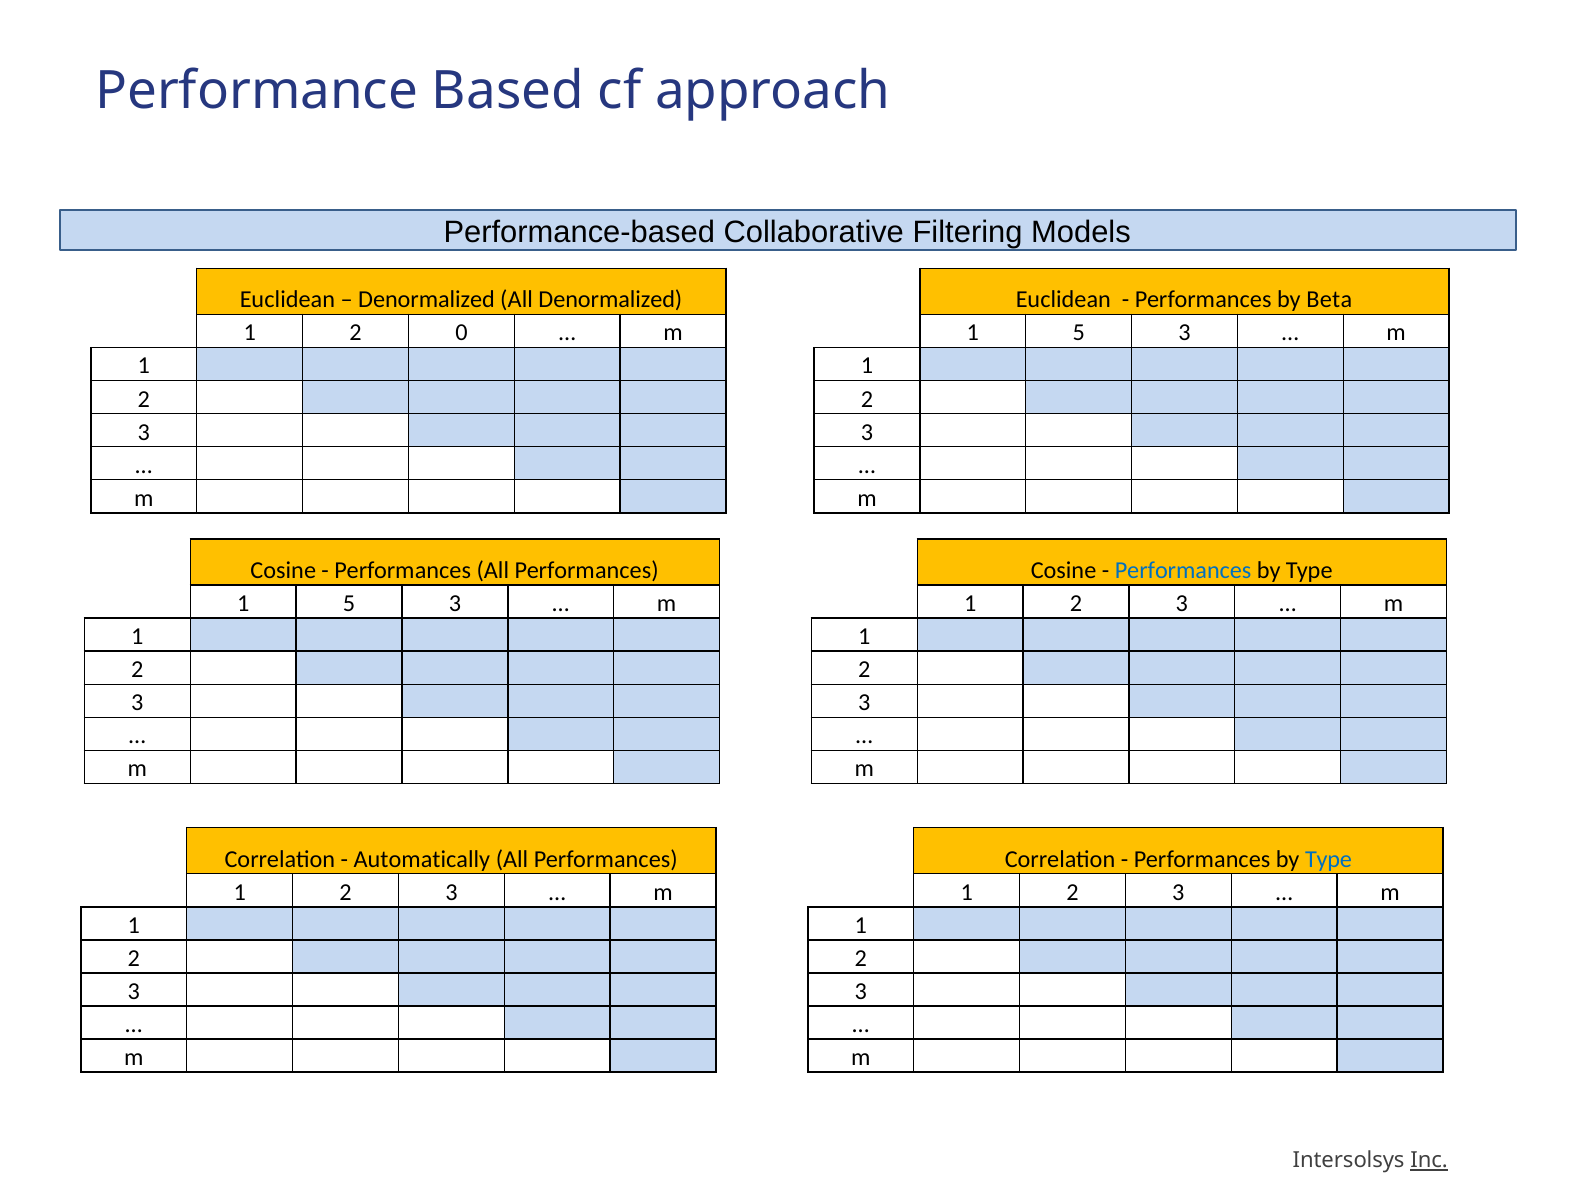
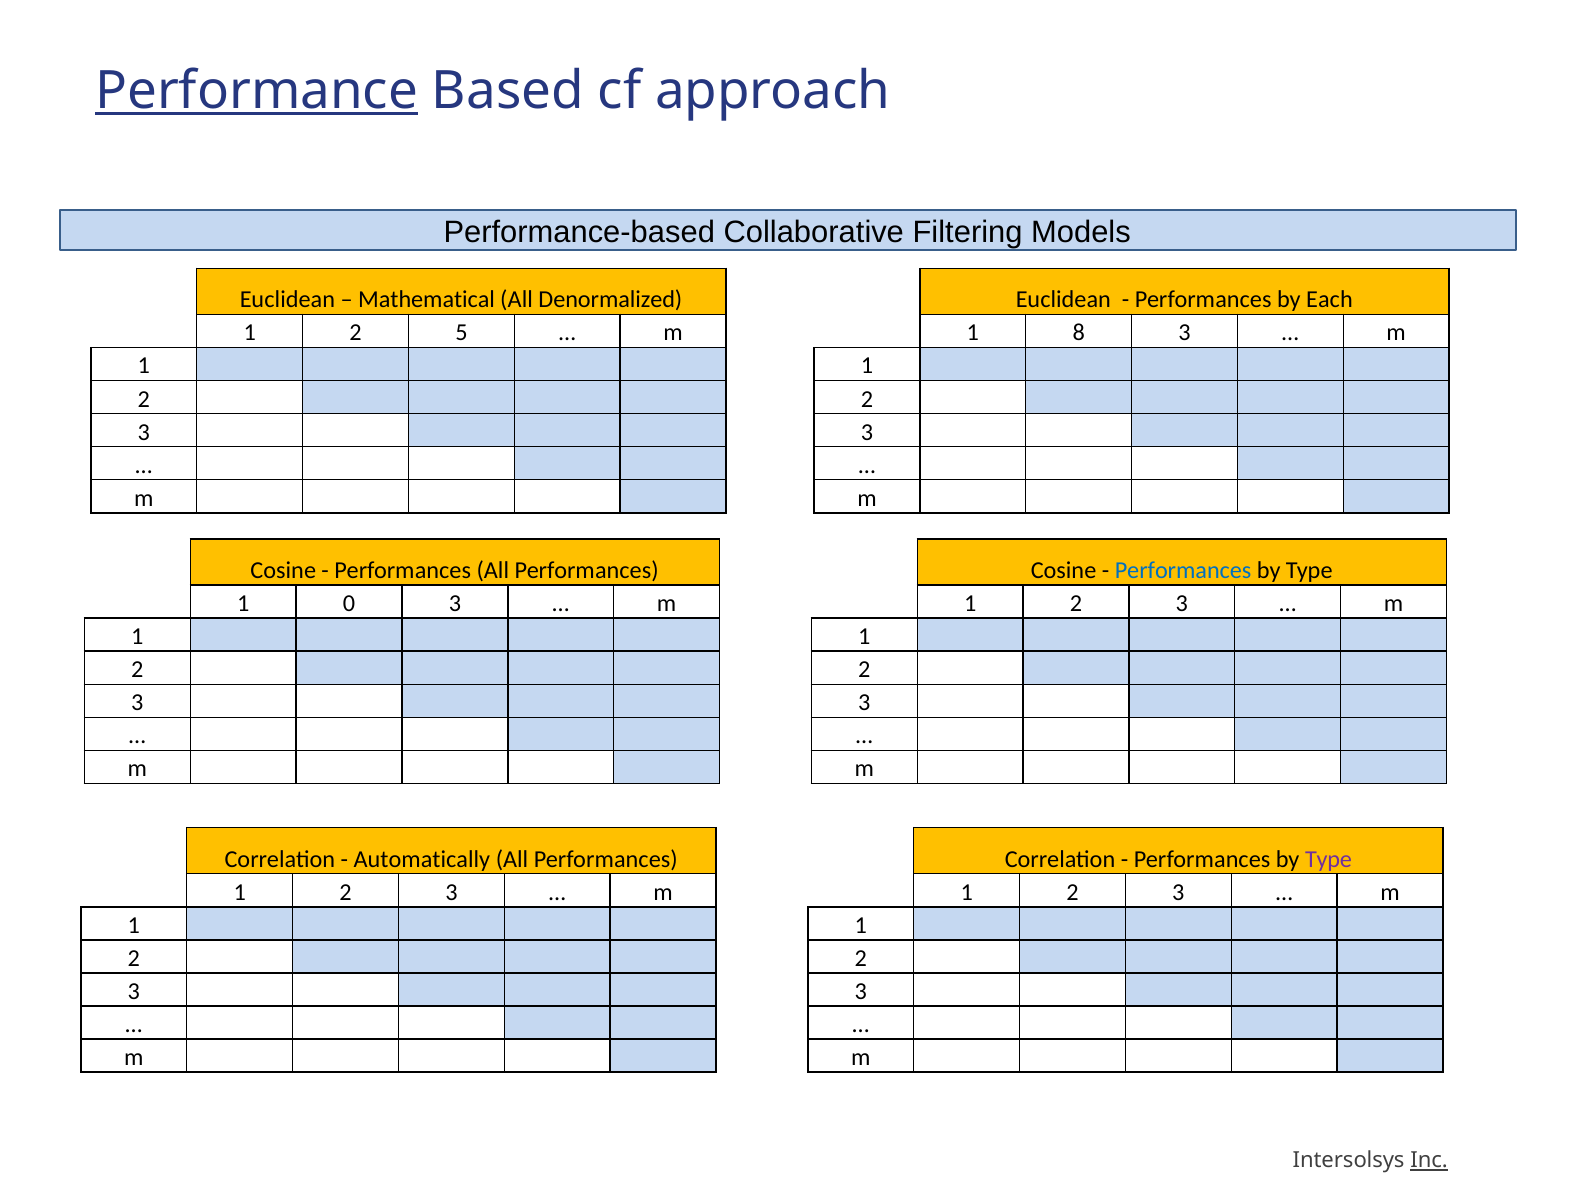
Performance underline: none -> present (257, 91)
Denormalized: Denormalized -> Mathematical (427, 300)
Beta: Beta -> Each (1329, 300)
0: 0 -> 5 (461, 333)
5: 5 -> 8 (1079, 333)
5: 5 -> 0 (349, 604)
Type colour: blue -> purple (1328, 859)
